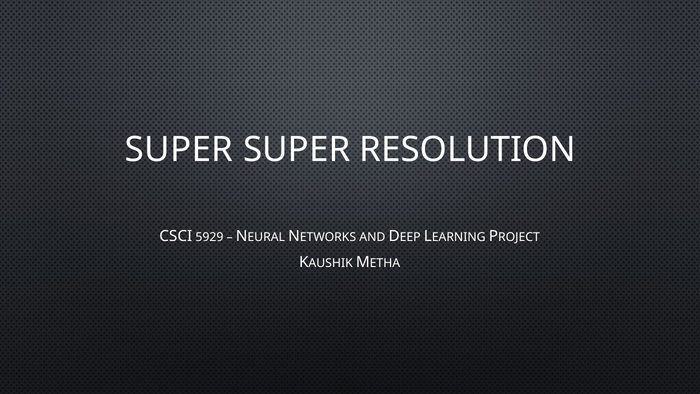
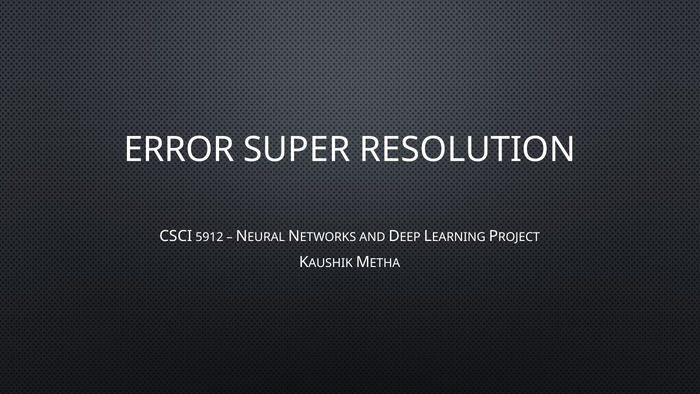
SUPER: SUPER -> ERROR (179, 149)
5929: 5929 -> 5912 (209, 237)
